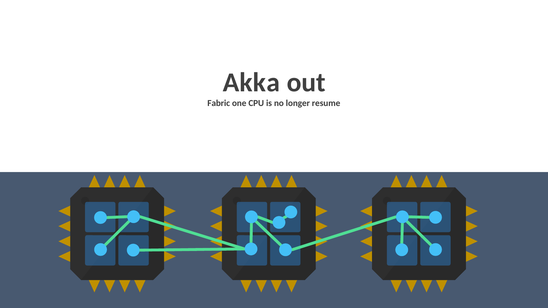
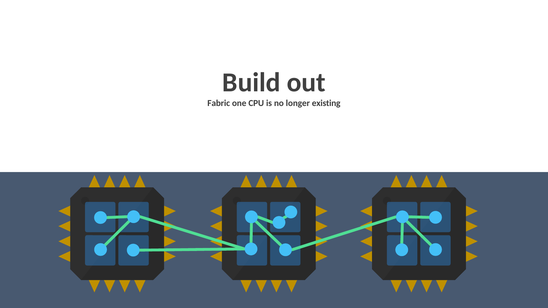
Akka: Akka -> Build (251, 83)
resume: resume -> existing (326, 103)
